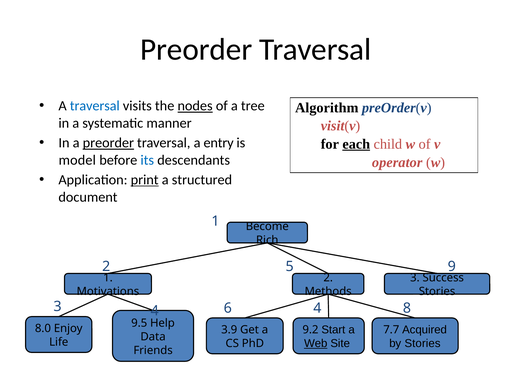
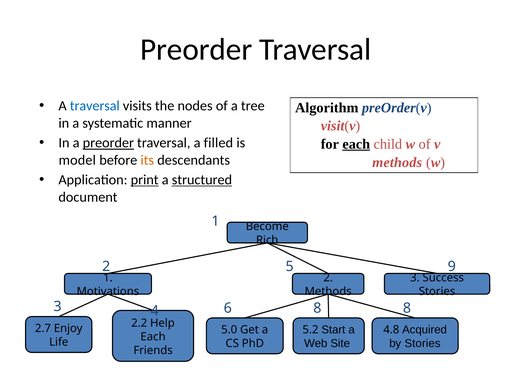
nodes underline: present -> none (195, 106)
entry: entry -> filled (218, 143)
its colour: blue -> orange (147, 160)
operator: operator -> methods (397, 162)
structured underline: none -> present (202, 180)
6 4: 4 -> 8 (317, 308)
9.5: 9.5 -> 2.2 (139, 323)
8.0: 8.0 -> 2.7 (43, 328)
3.9: 3.9 -> 5.0 (229, 330)
9.2: 9.2 -> 5.2 (310, 330)
7.7: 7.7 -> 4.8 (391, 330)
Data: Data -> Each (153, 337)
Web underline: present -> none (316, 343)
